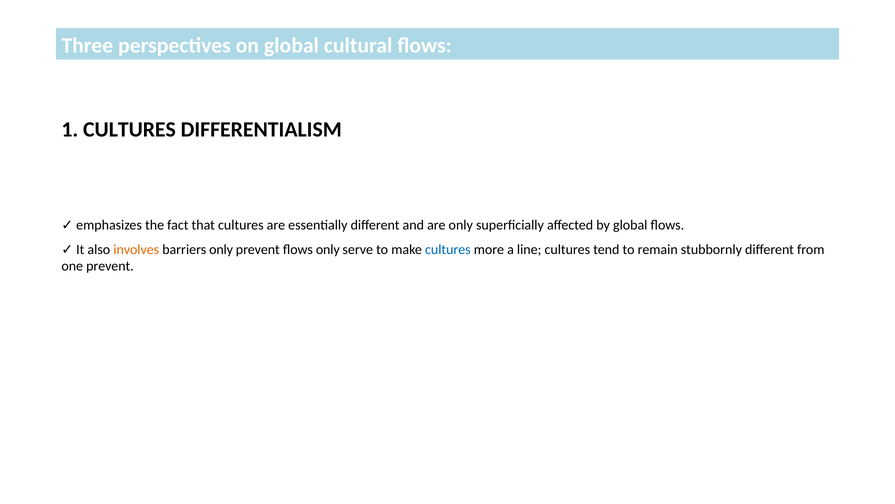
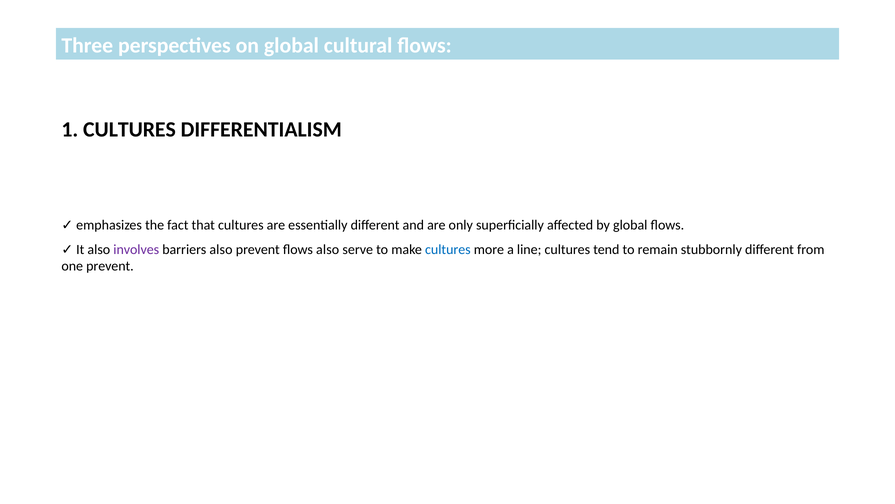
involves colour: orange -> purple (136, 249)
barriers only: only -> also (221, 249)
flows only: only -> also (328, 249)
